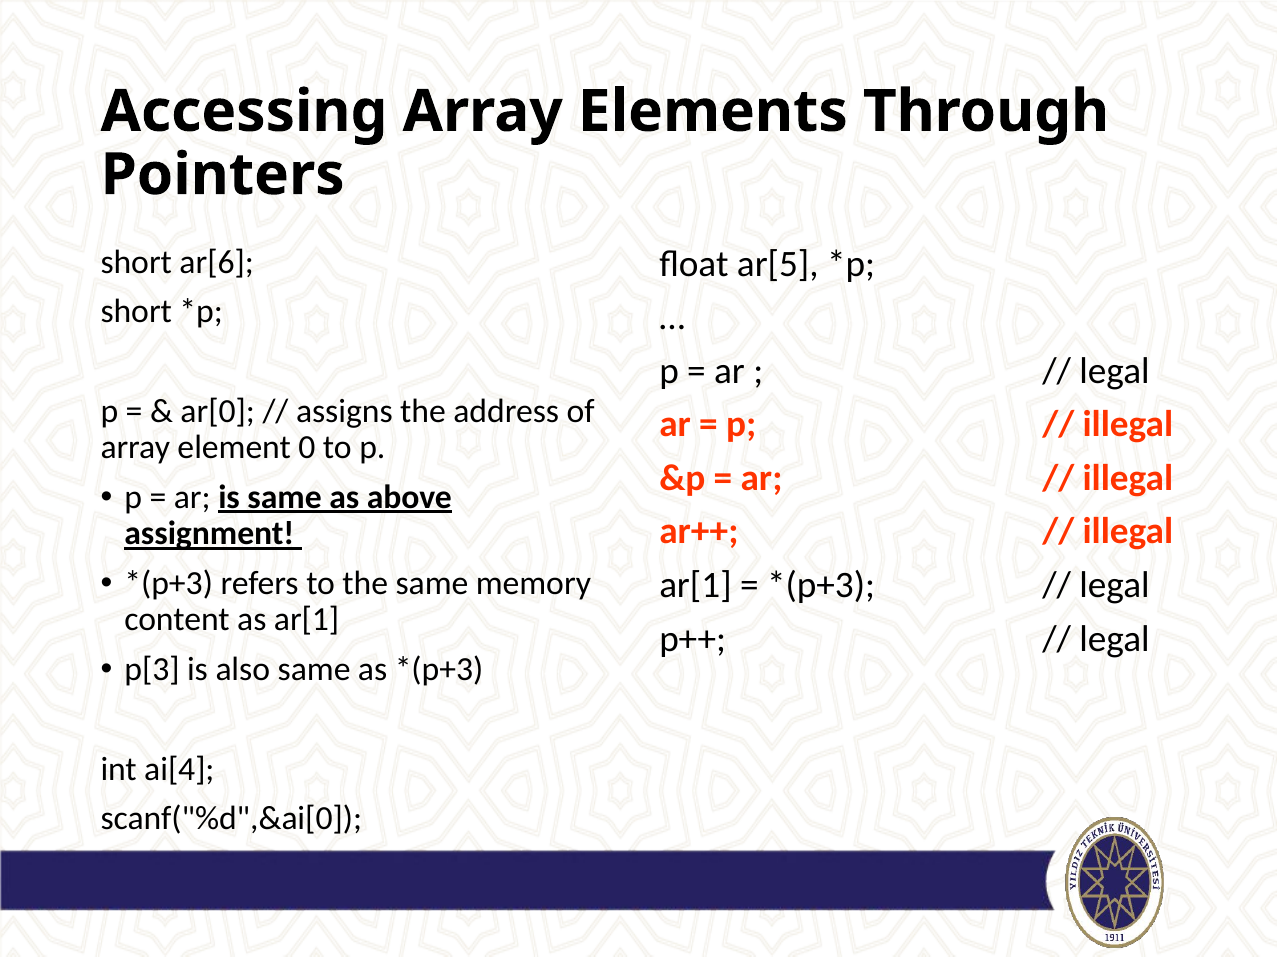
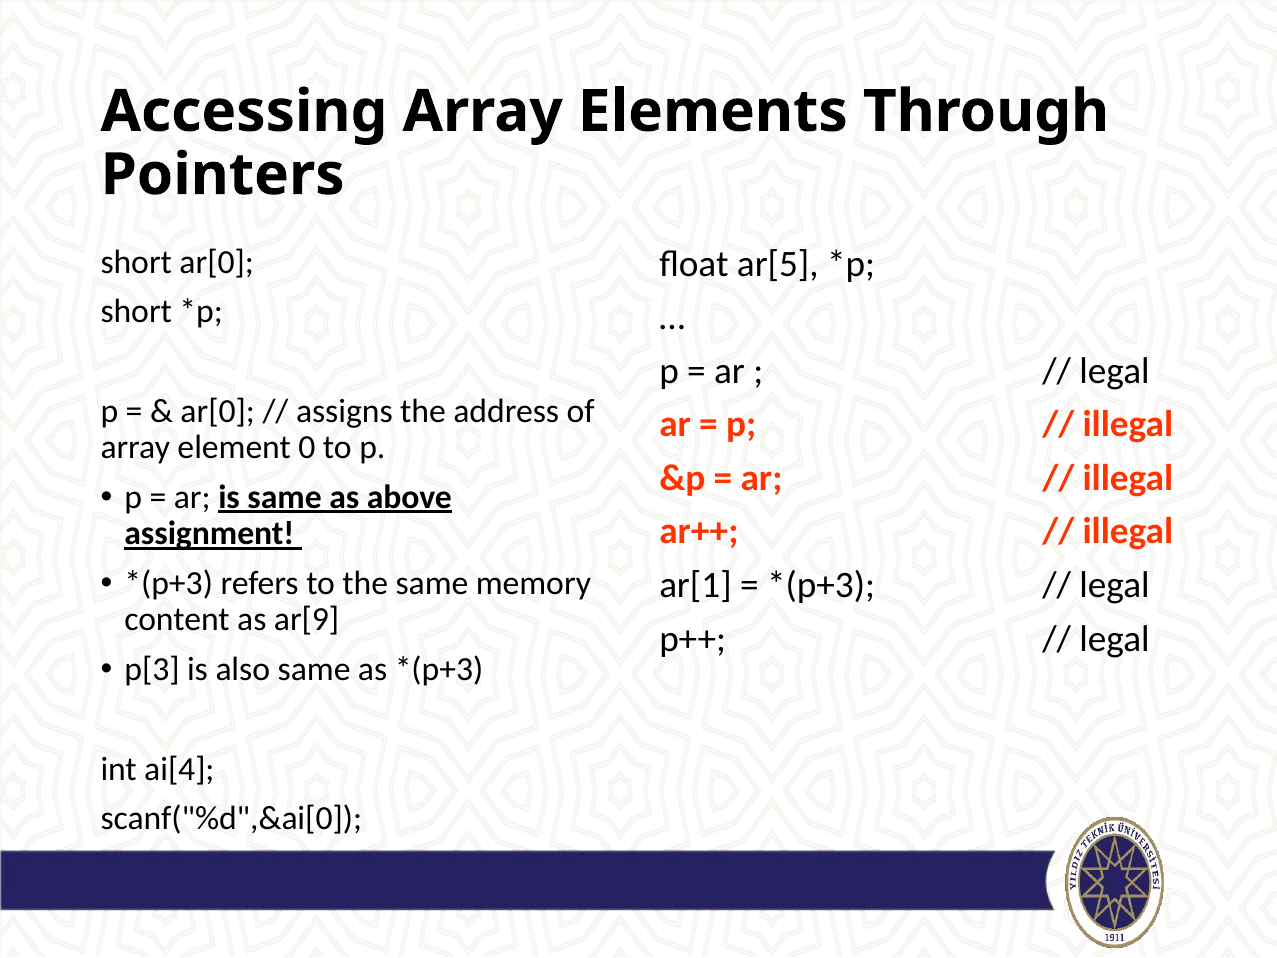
short ar[6: ar[6 -> ar[0 (217, 262)
as ar[1: ar[1 -> ar[9 (307, 620)
